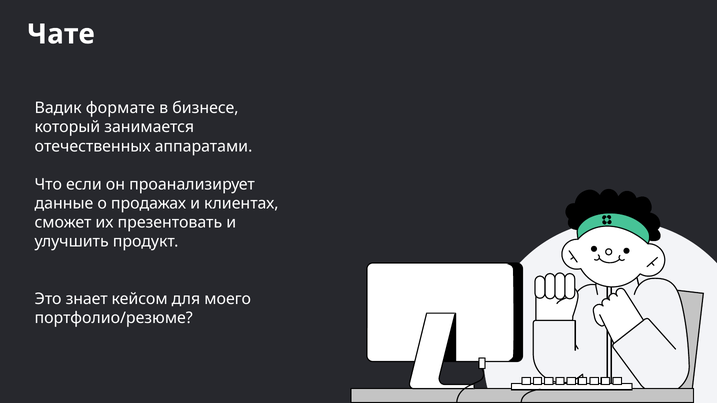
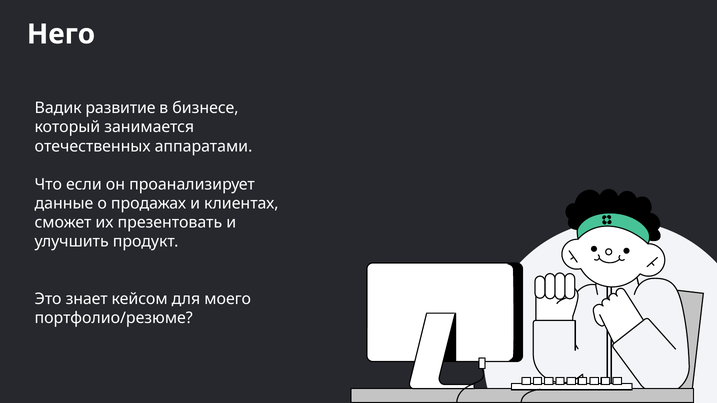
Чате: Чате -> Него (61, 34)
формате: формате -> развитие (121, 108)
